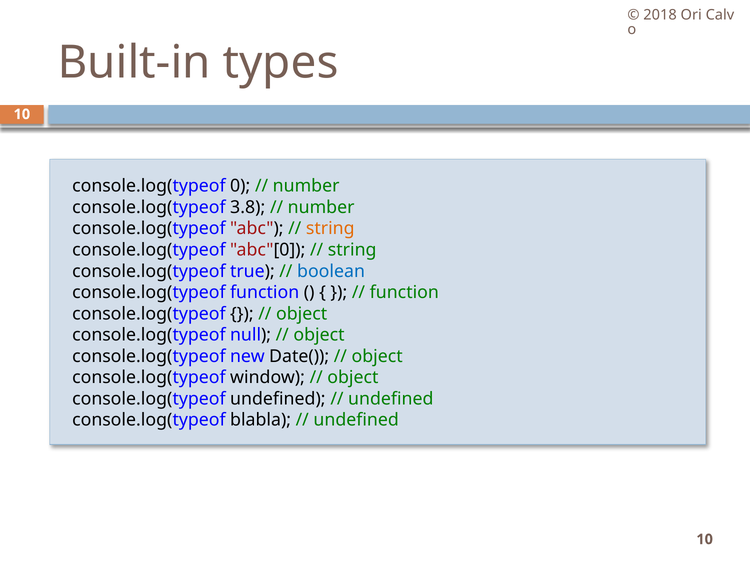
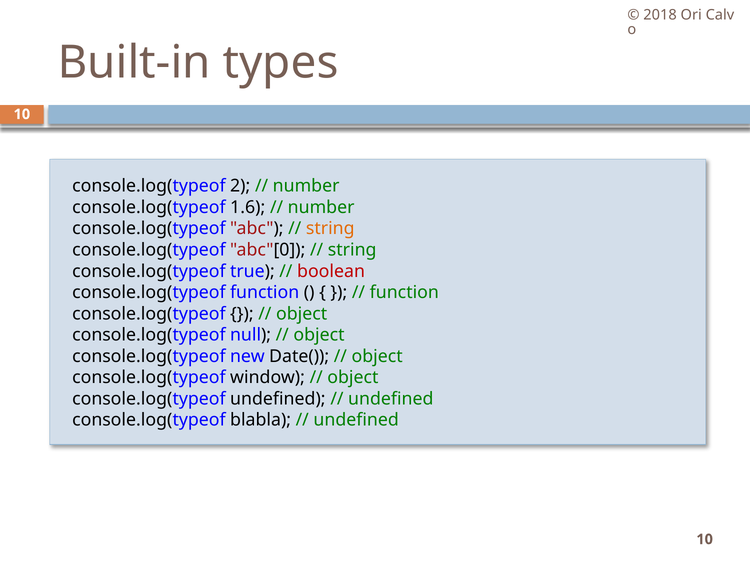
0: 0 -> 2 (240, 186)
3.8: 3.8 -> 1.6 (248, 207)
boolean colour: blue -> red (331, 271)
